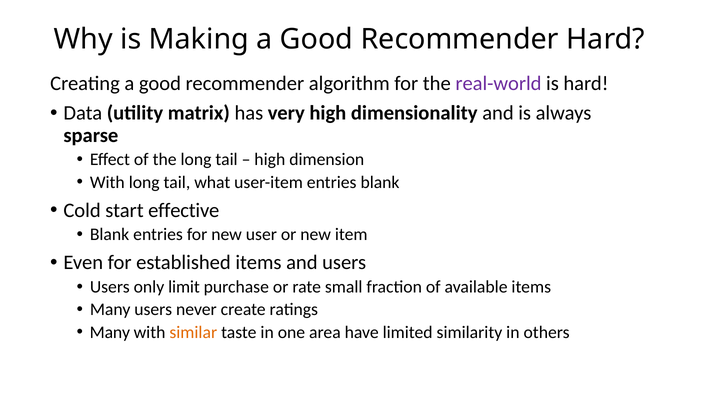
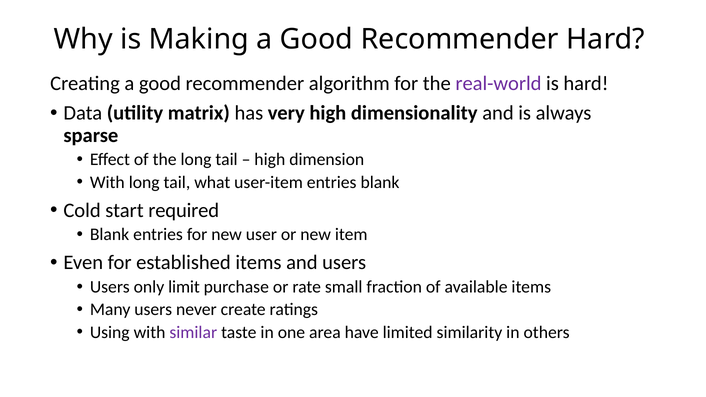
effective: effective -> required (184, 210)
Many: Many -> Using (110, 332)
similar colour: orange -> purple (193, 332)
